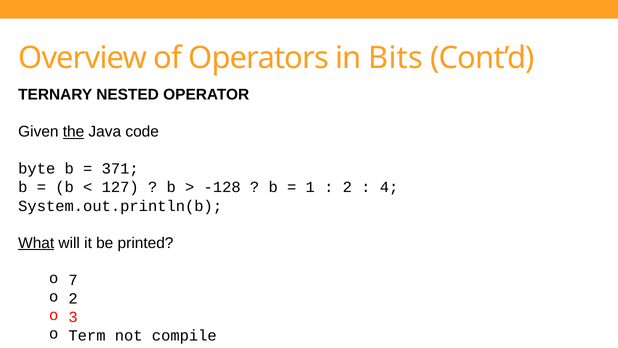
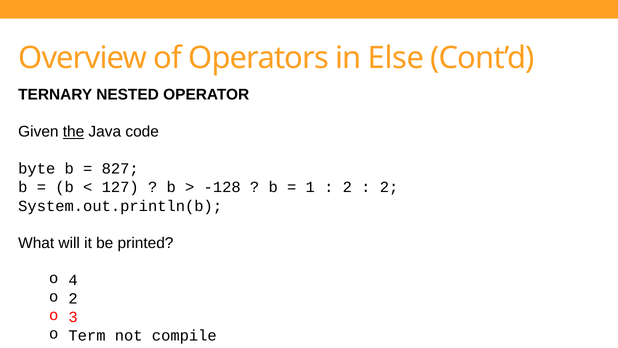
Bits: Bits -> Else (396, 58)
371: 371 -> 827 (120, 169)
4: 4 -> 2 (389, 187)
What underline: present -> none (36, 243)
7: 7 -> 4 (73, 280)
